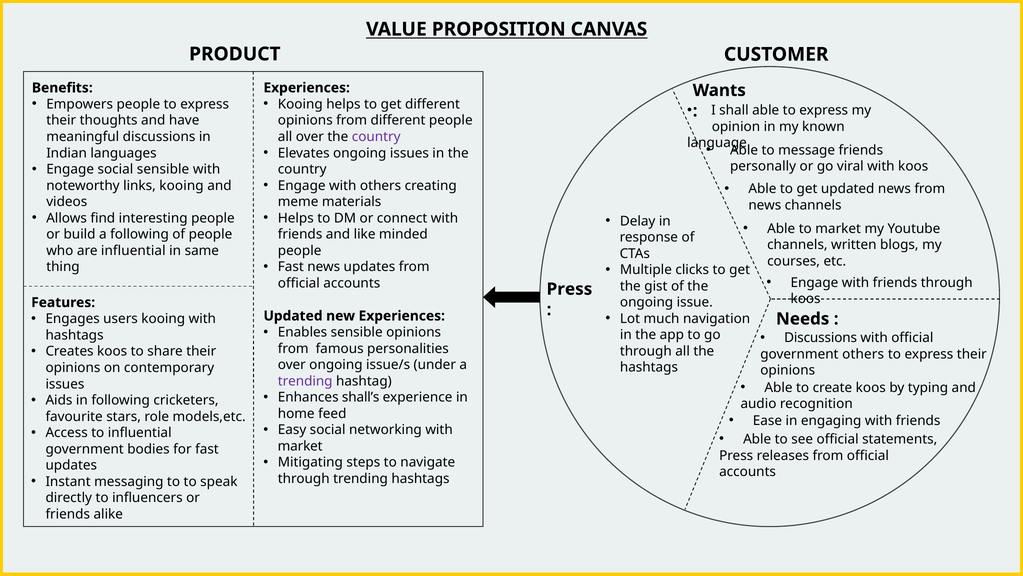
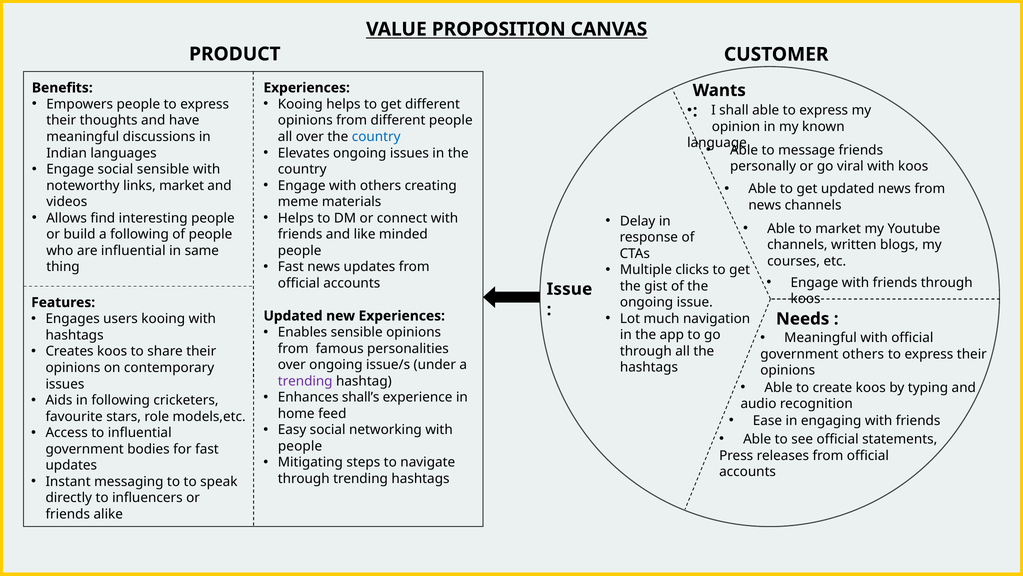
country colour: purple -> blue (376, 137)
links kooing: kooing -> market (182, 185)
Press: Press -> Issue (569, 289)
Discussions: Discussions -> Meaningful (821, 338)
market: market -> people (300, 446)
